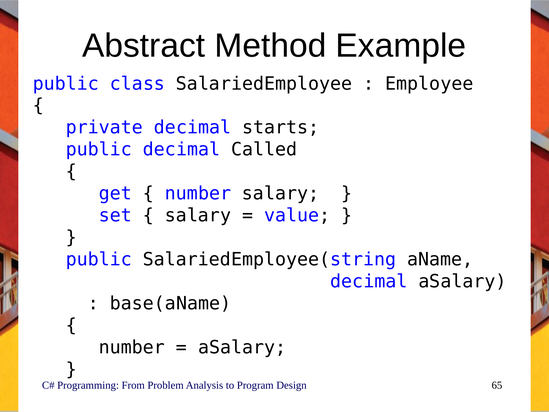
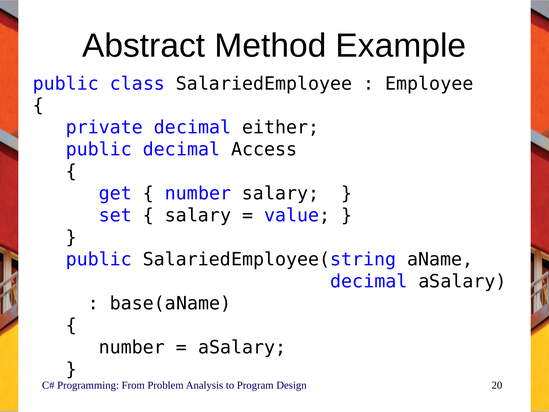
starts: starts -> either (281, 128)
Called: Called -> Access (264, 149)
65: 65 -> 20 (497, 385)
